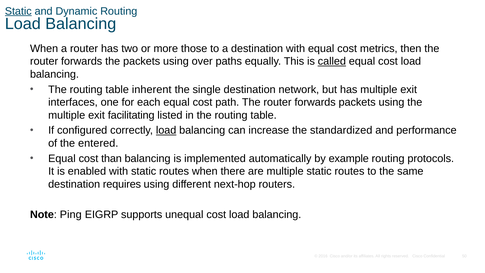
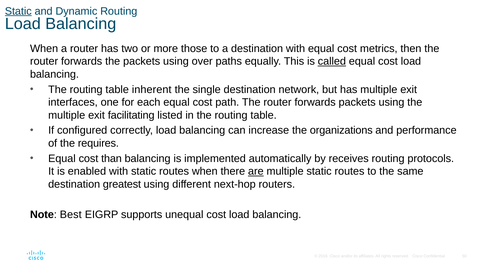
load underline: present -> none (166, 130)
standardized: standardized -> organizations (341, 130)
entered: entered -> requires (98, 143)
example: example -> receives (349, 158)
are underline: none -> present (256, 171)
requires: requires -> greatest (122, 184)
Ping: Ping -> Best (71, 214)
